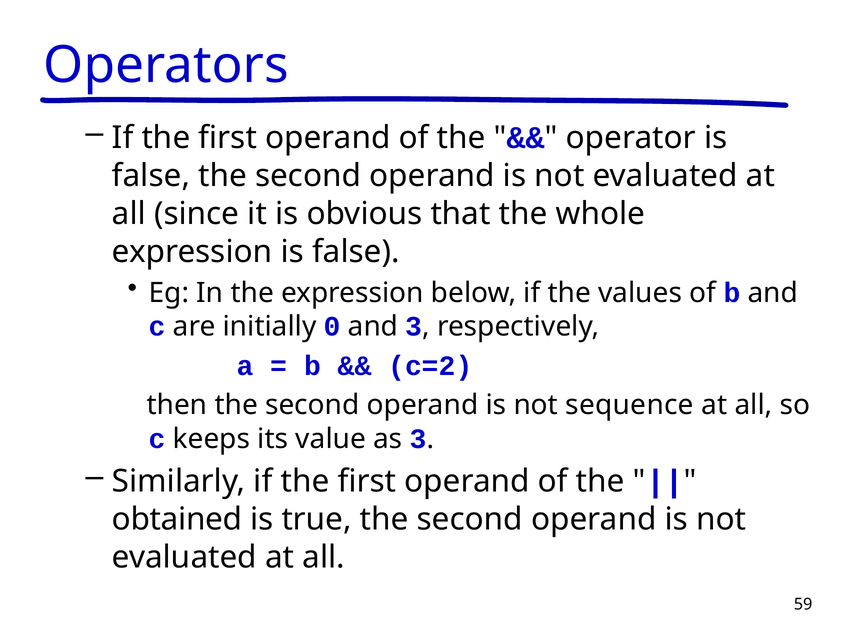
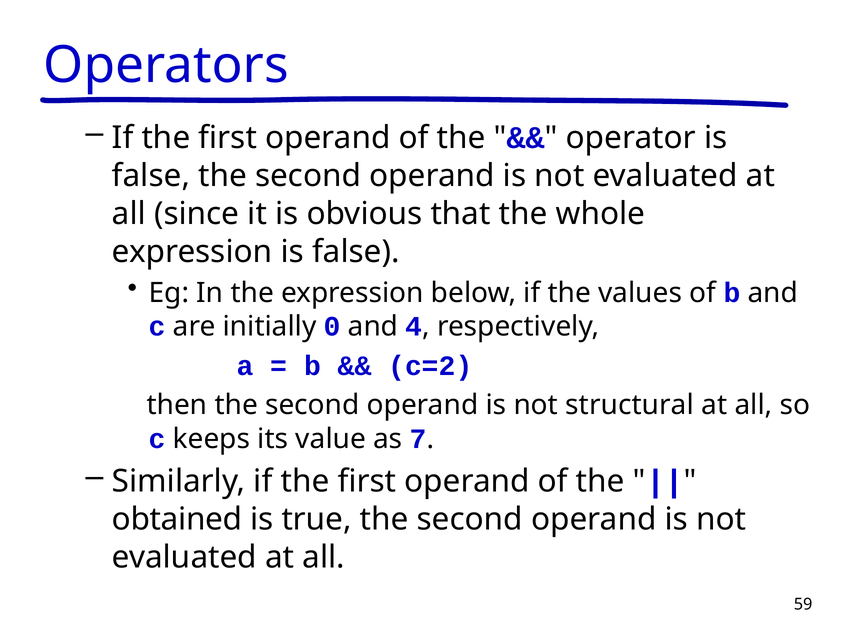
and 3: 3 -> 4 (414, 326)
sequence: sequence -> structural (630, 405)
as 3: 3 -> 7 (418, 439)
